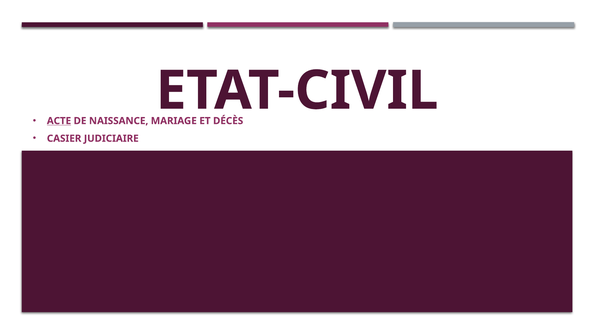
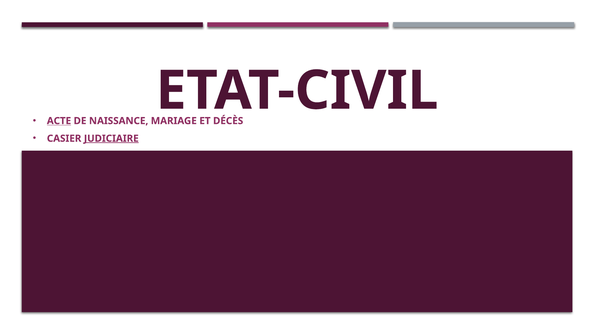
JUDICIAIRE underline: none -> present (111, 139)
